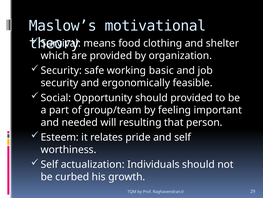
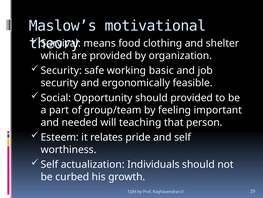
resulting: resulting -> teaching (140, 122)
